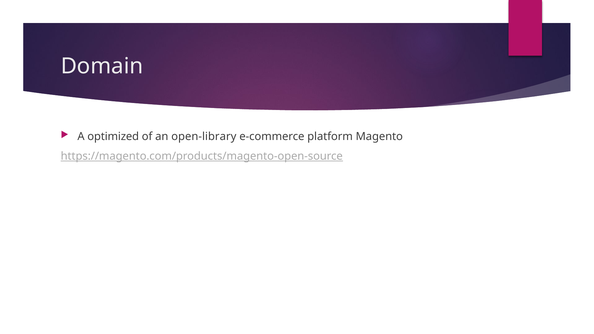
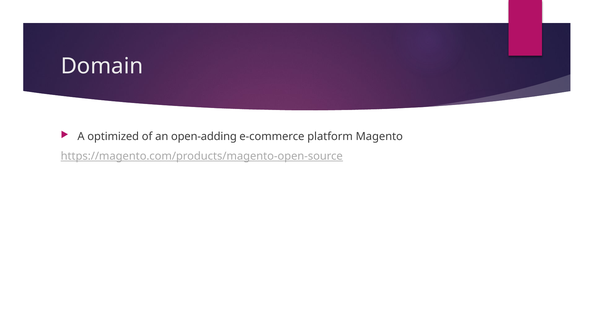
open-library: open-library -> open-adding (204, 137)
